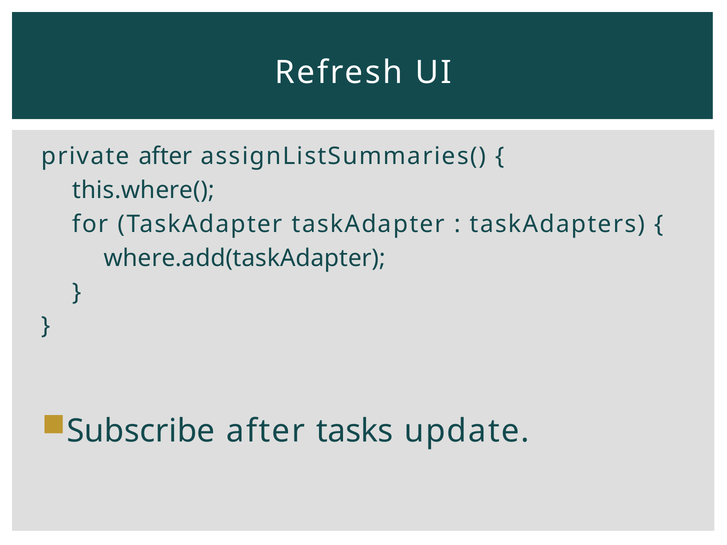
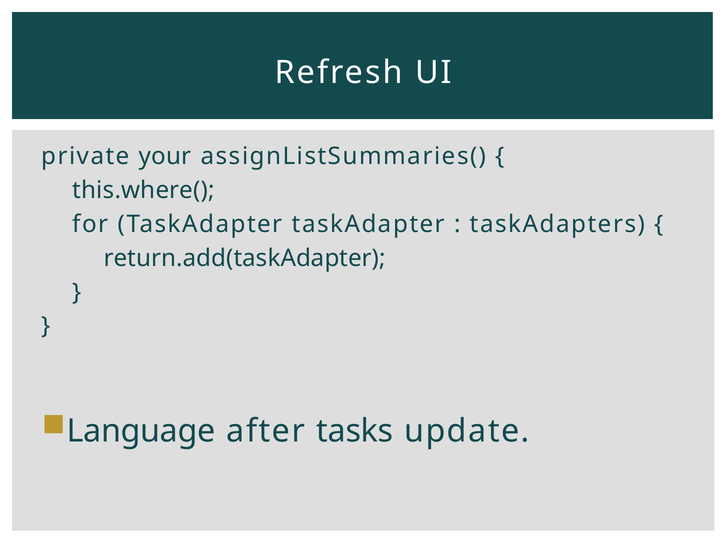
private after: after -> your (165, 157)
where.add(taskAdapter: where.add(taskAdapter -> return.add(taskAdapter (245, 258)
Subscribe: Subscribe -> Language (141, 431)
